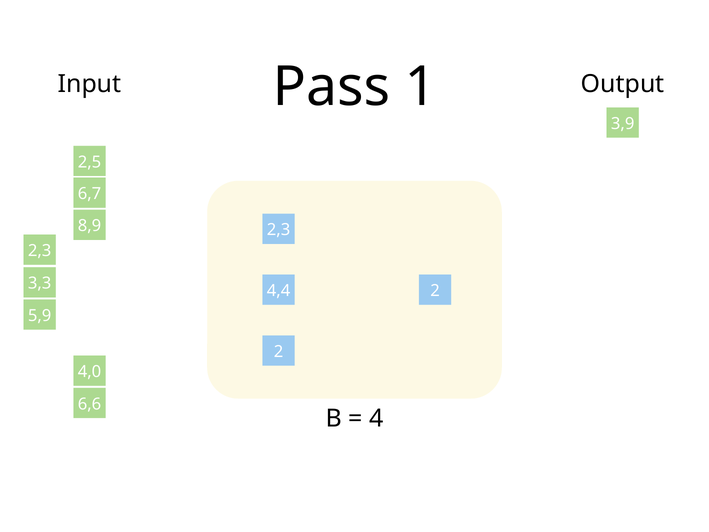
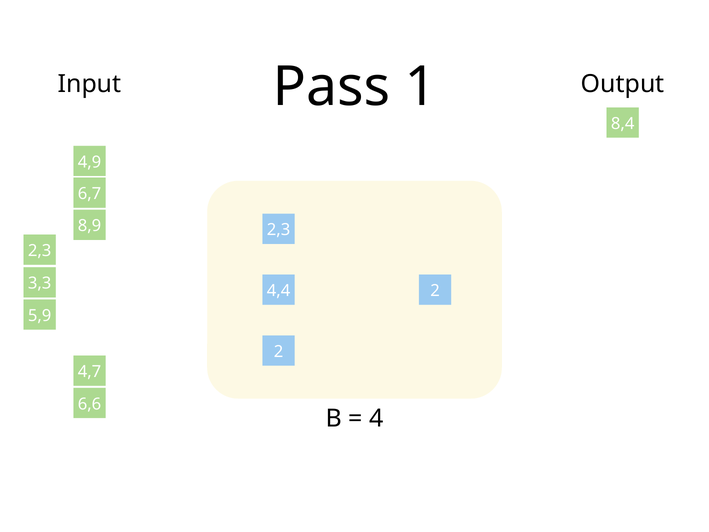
3,9: 3,9 -> 8,4 (623, 124)
2,5: 2,5 -> 4,9 (90, 162)
4,0: 4,0 -> 4,7 (90, 372)
